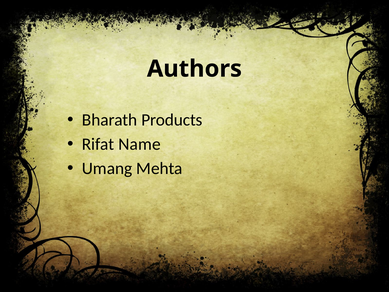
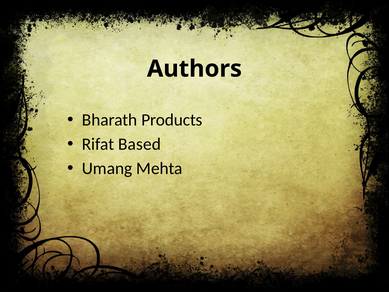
Name: Name -> Based (139, 144)
